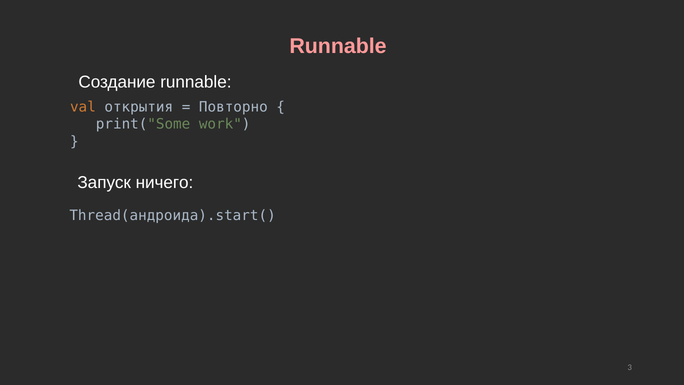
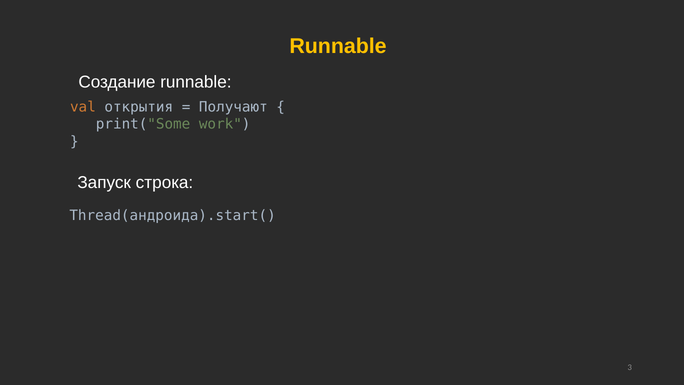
Runnable colour: pink -> yellow (338, 46)
Повторно: Повторно -> Получают (233, 107)
ничего: ничего -> строка (164, 183)
